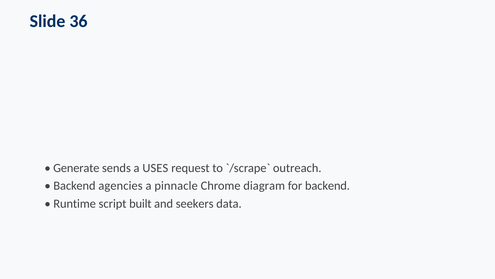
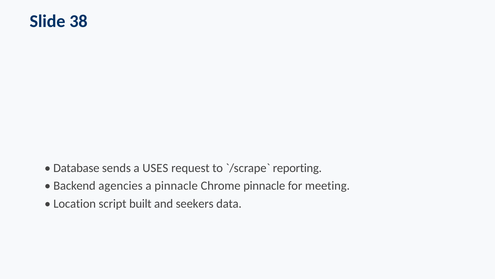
36: 36 -> 38 (78, 21)
Generate: Generate -> Database (76, 168)
outreach: outreach -> reporting (297, 168)
Chrome diagram: diagram -> pinnacle (264, 185)
for backend: backend -> meeting (327, 185)
Runtime: Runtime -> Location (75, 203)
